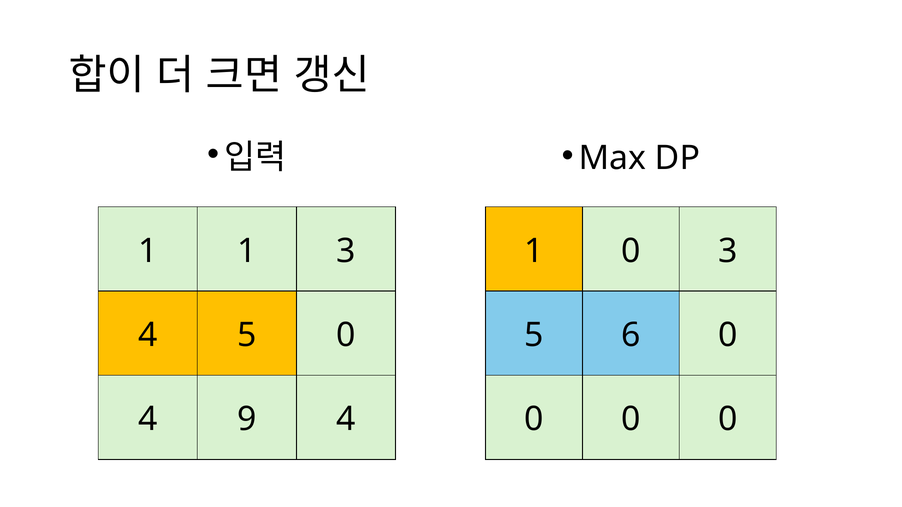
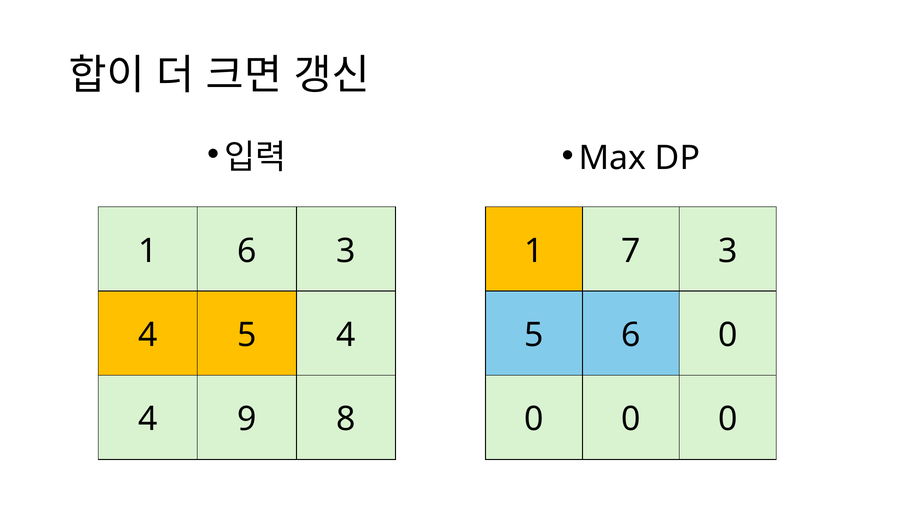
1 1: 1 -> 6 (247, 251)
1 0: 0 -> 7 (631, 251)
5 0: 0 -> 4 (346, 335)
9 4: 4 -> 8 (346, 420)
